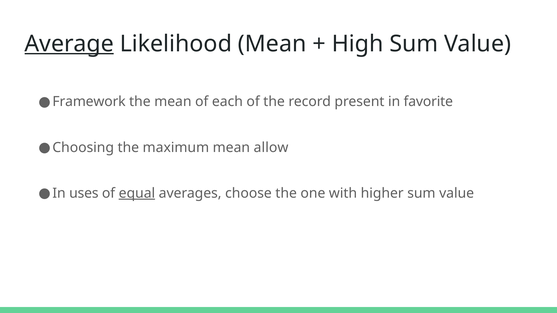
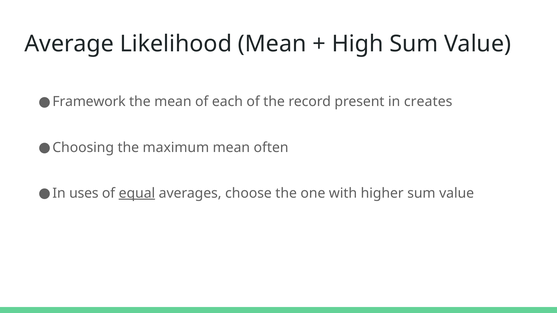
Average underline: present -> none (69, 44)
favorite: favorite -> creates (428, 102)
allow: allow -> often (271, 148)
